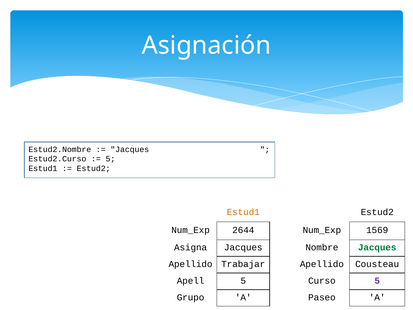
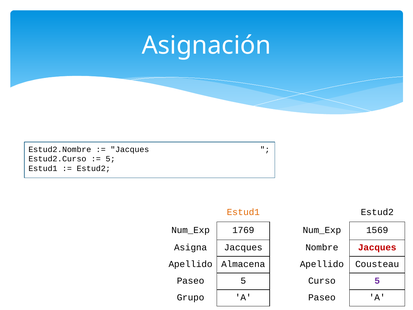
2644: 2644 -> 1769 (243, 230)
Jacques colour: green -> red (377, 247)
Trabajar: Trabajar -> Almacena (243, 264)
Apell: Apell -> Paseo (191, 281)
